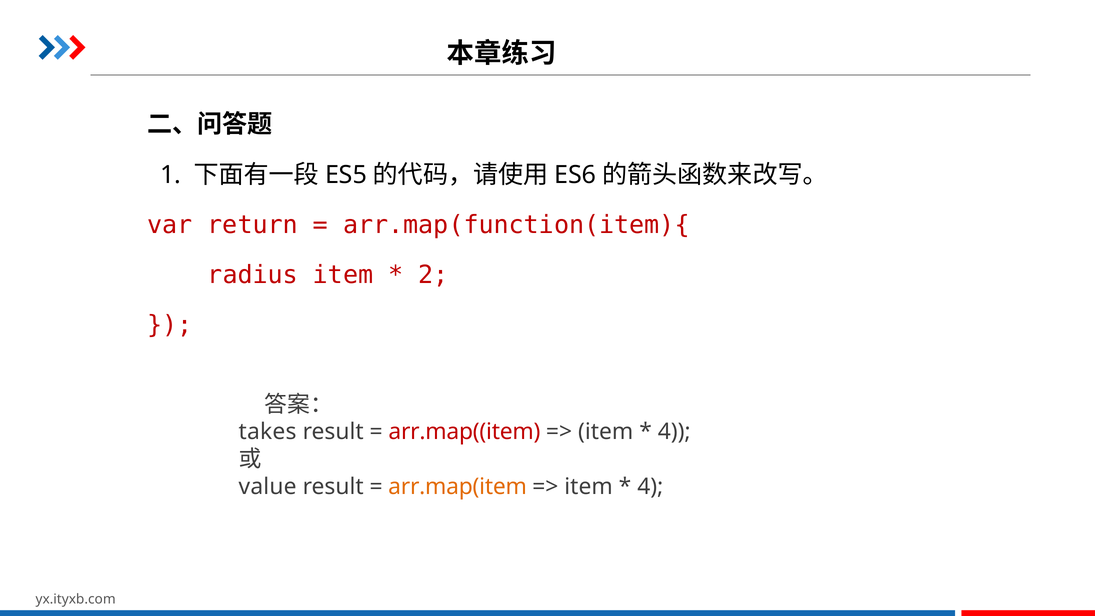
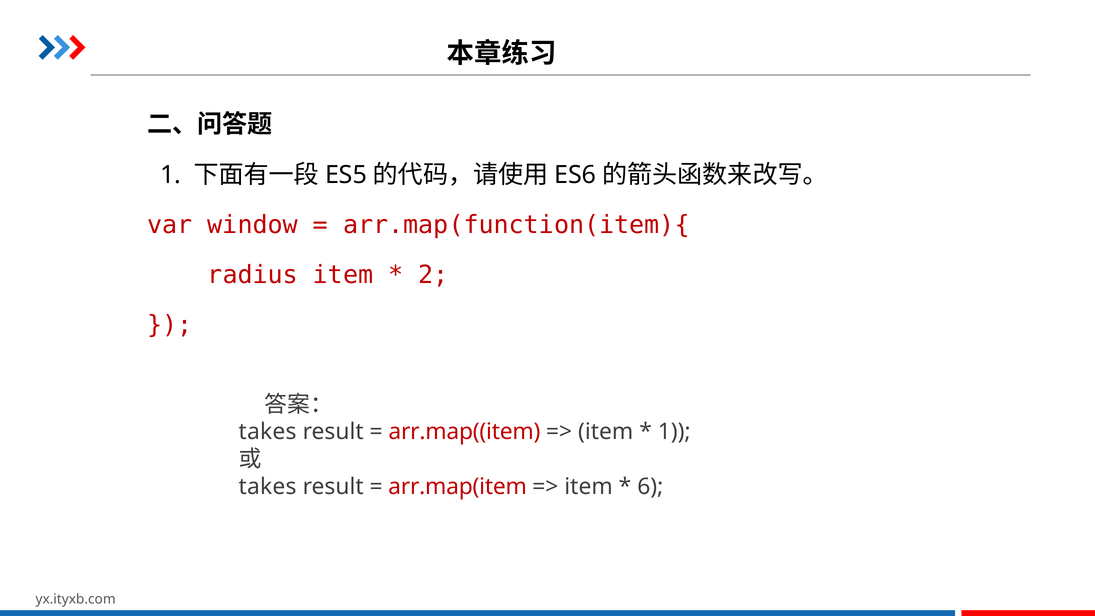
return: return -> window (253, 225)
4: 4 -> 1 (674, 432)
value: value -> takes (268, 487)
arr.map(item colour: orange -> red (458, 487)
4: 4 -> 6 (650, 487)
